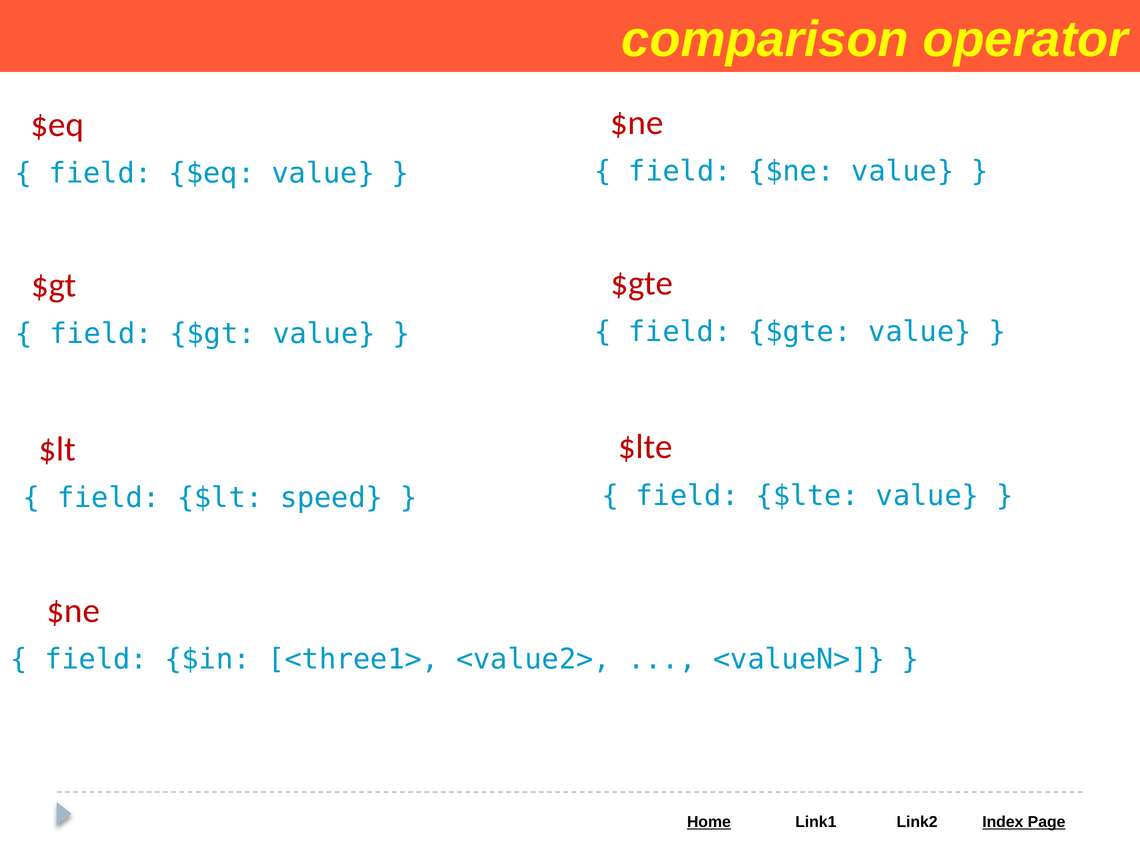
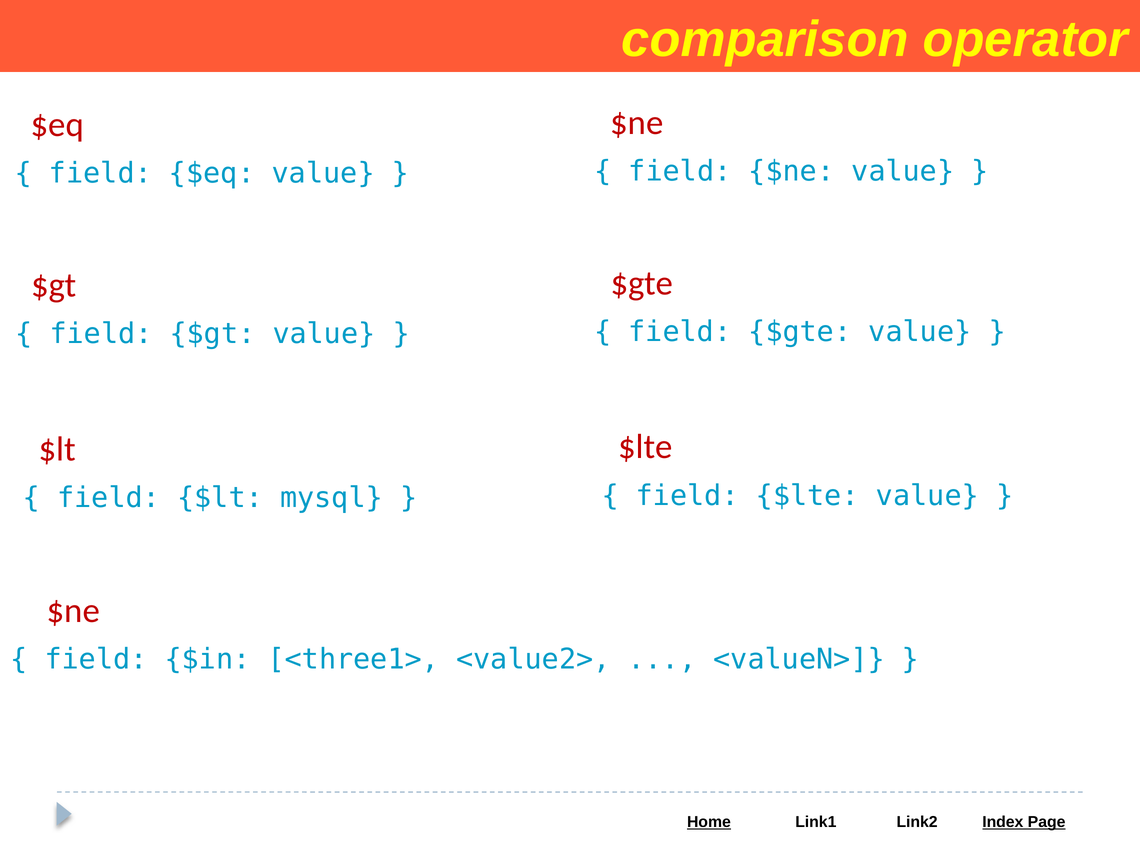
speed: speed -> mysql (331, 498)
